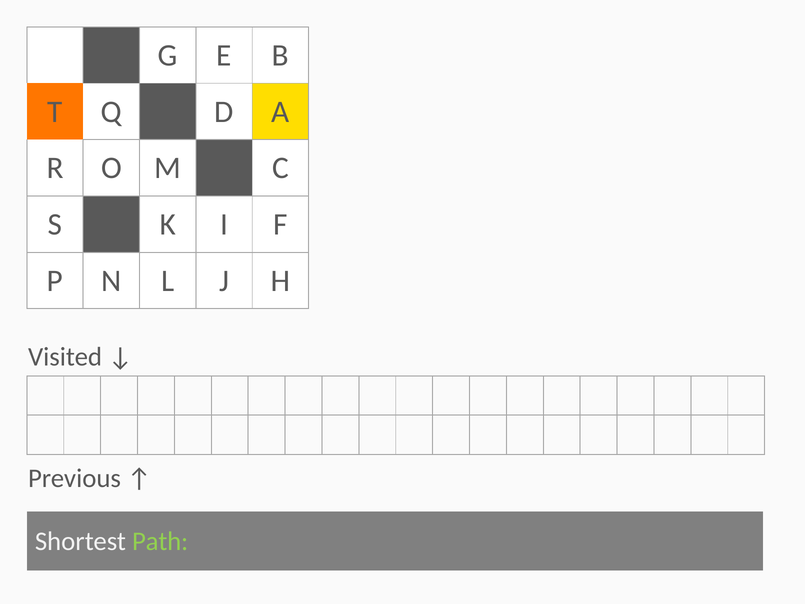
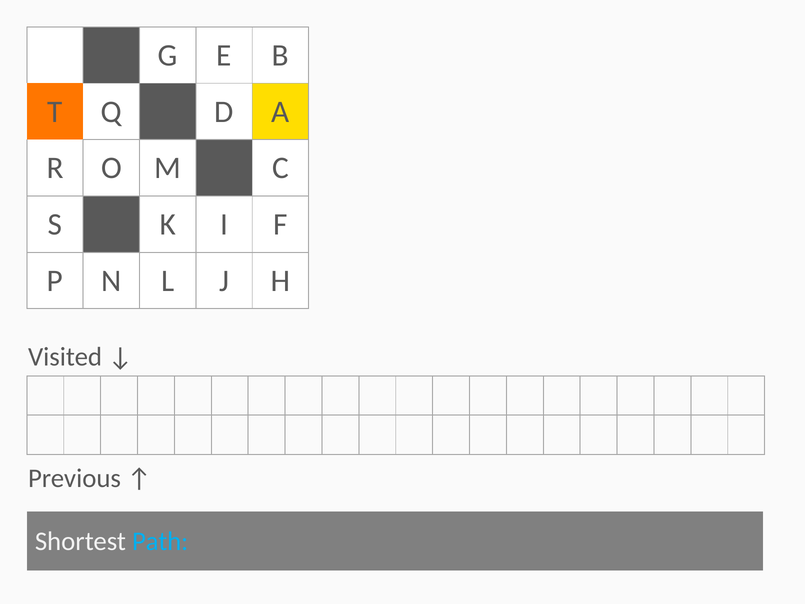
Path colour: light green -> light blue (160, 541)
